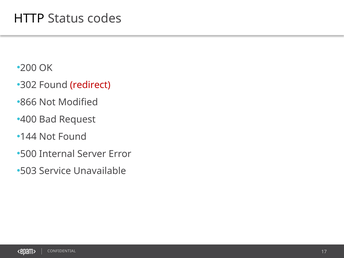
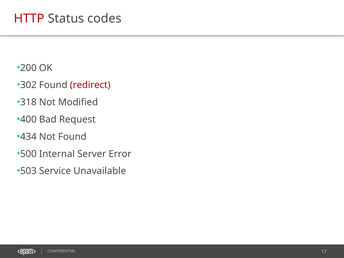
HTTP colour: black -> red (29, 18)
866: 866 -> 318 (28, 102)
144: 144 -> 434 (28, 137)
